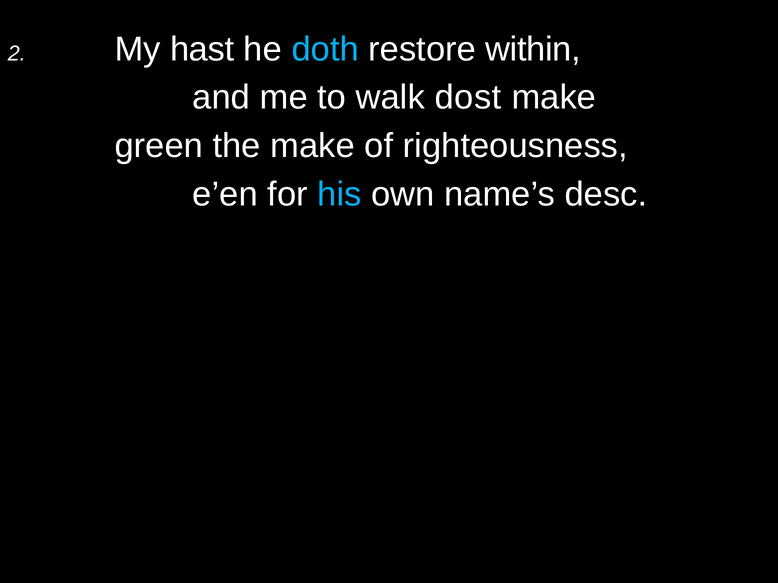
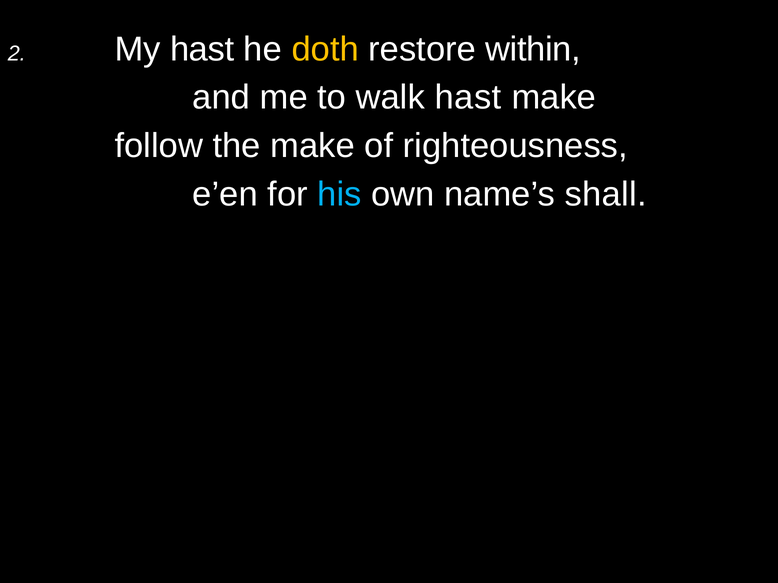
doth colour: light blue -> yellow (325, 49)
walk dost: dost -> hast (468, 98)
green: green -> follow (159, 146)
desc: desc -> shall (606, 194)
